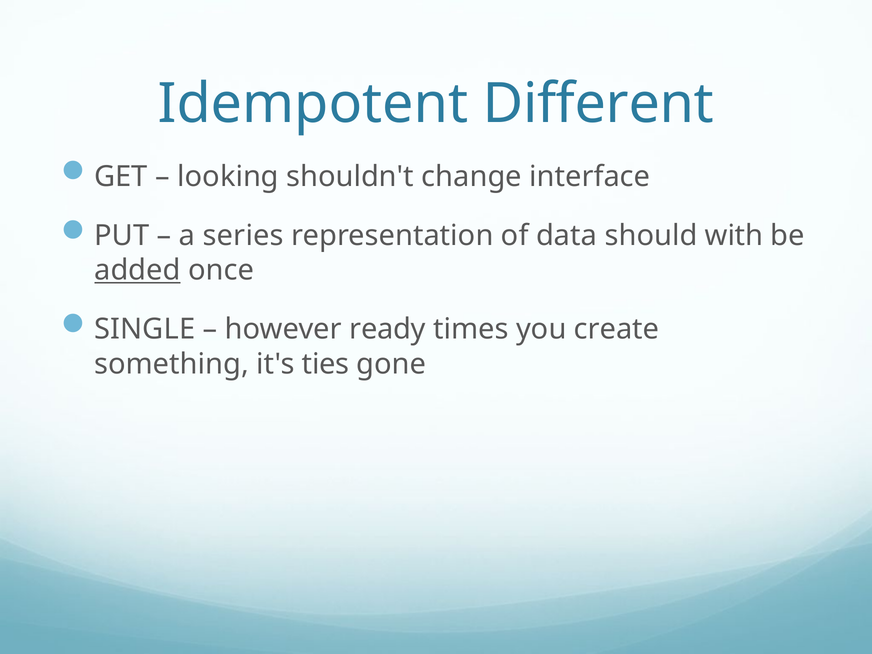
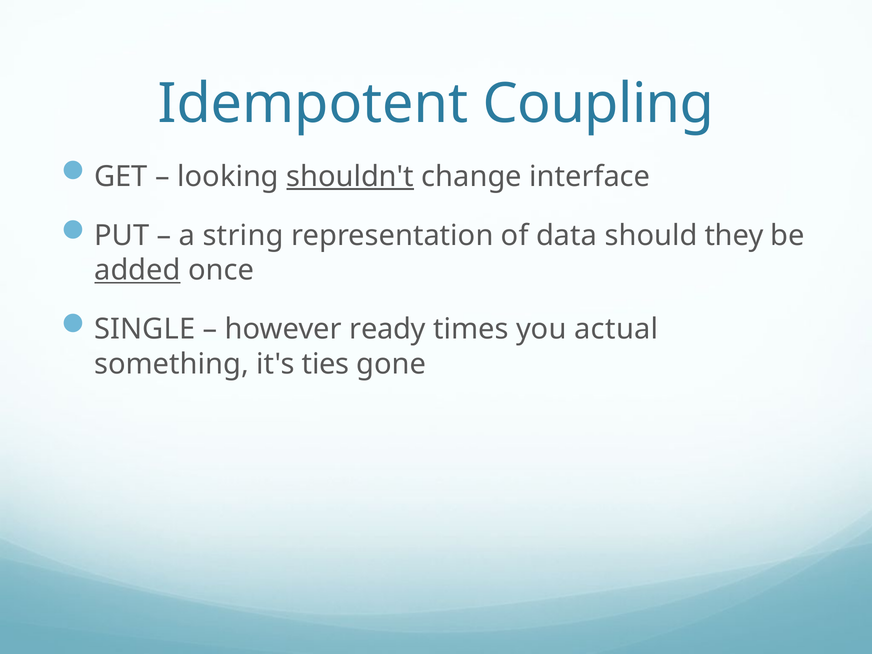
Different: Different -> Coupling (598, 104)
shouldn't underline: none -> present (350, 176)
series: series -> string (243, 235)
with: with -> they (734, 235)
create: create -> actual (616, 329)
